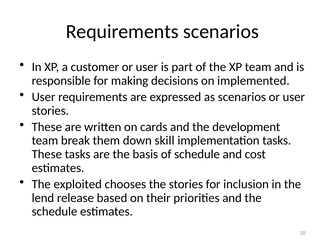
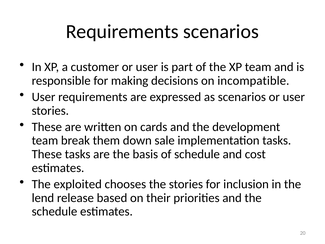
implemented: implemented -> incompatible (253, 81)
skill: skill -> sale (165, 140)
